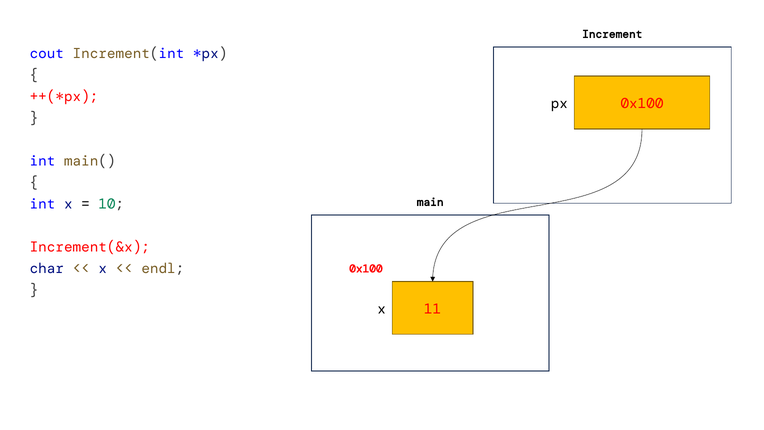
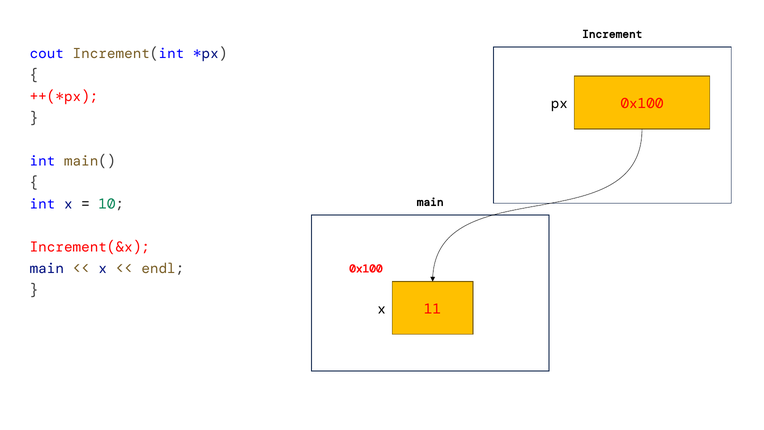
char: char -> main (47, 269)
